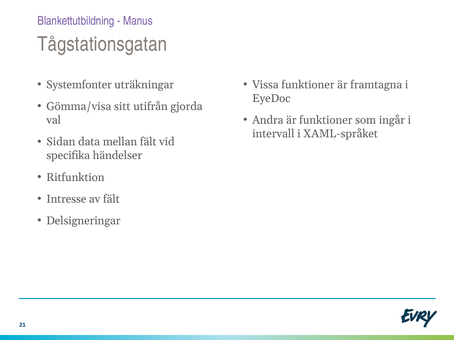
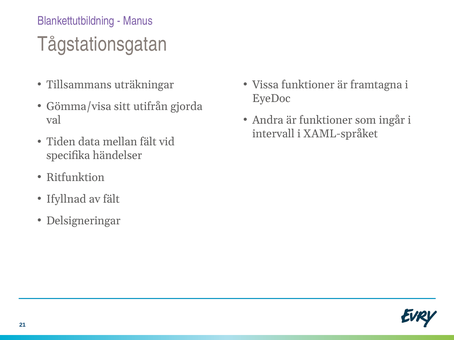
Systemfonter: Systemfonter -> Tillsammans (79, 85)
Sidan: Sidan -> Tiden (61, 142)
Intresse: Intresse -> Ifyllnad (66, 199)
